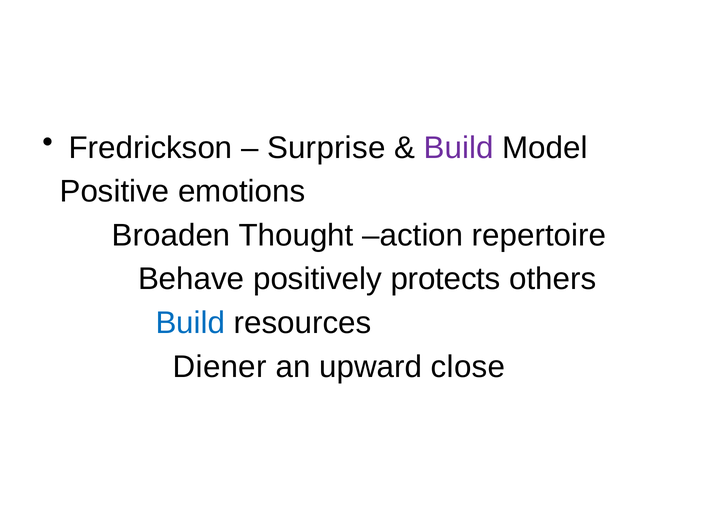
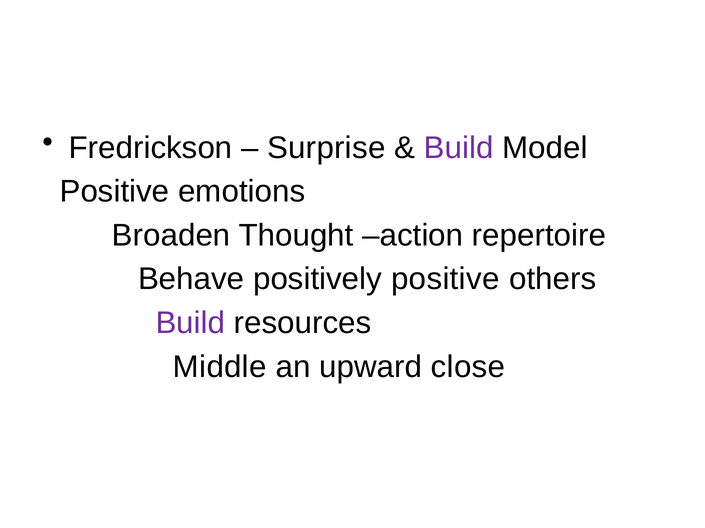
positively protects: protects -> positive (445, 280)
Build colour: blue -> purple (190, 323)
Diener: Diener -> Middle (220, 367)
